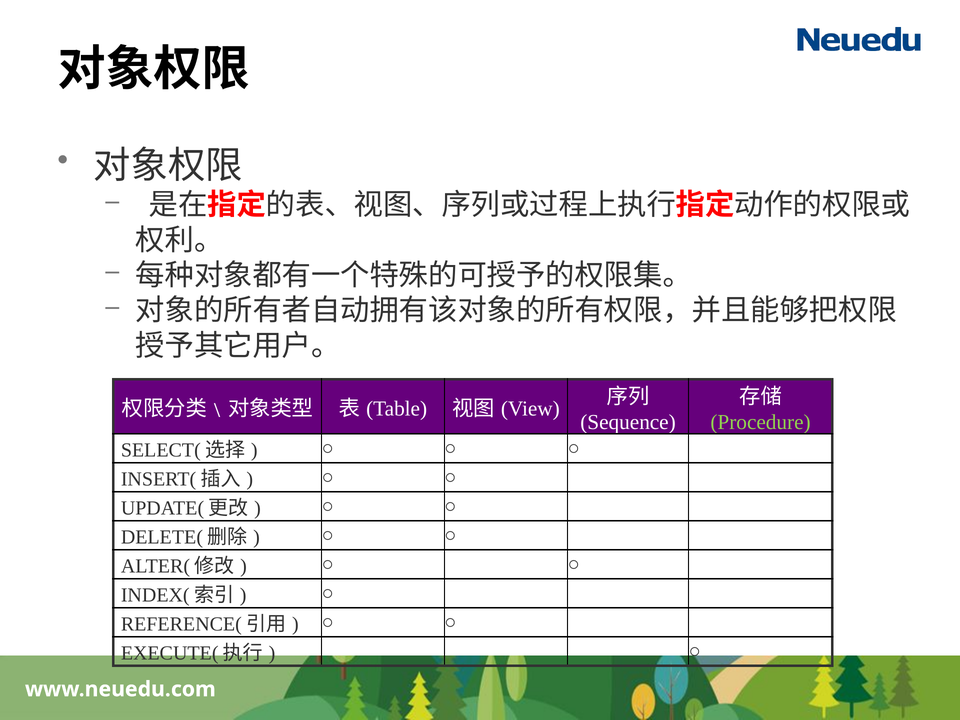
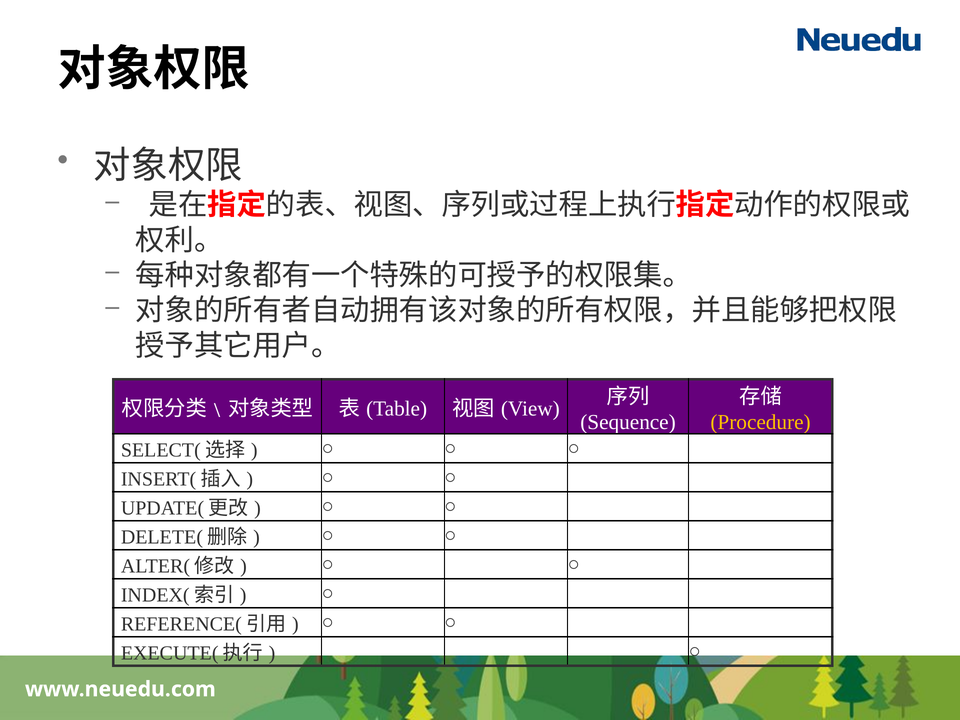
Procedure colour: light green -> yellow (761, 422)
